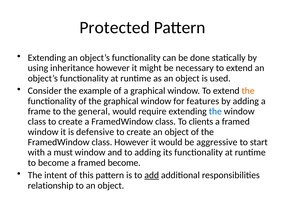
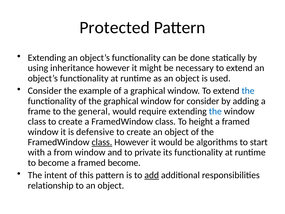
the colour: orange -> blue (248, 91)
for features: features -> consider (203, 101)
clients: clients -> height (201, 121)
class underline: none -> present (102, 142)
aggressive: aggressive -> algorithms (217, 142)
must: must -> from (63, 152)
to adding: adding -> private (148, 152)
